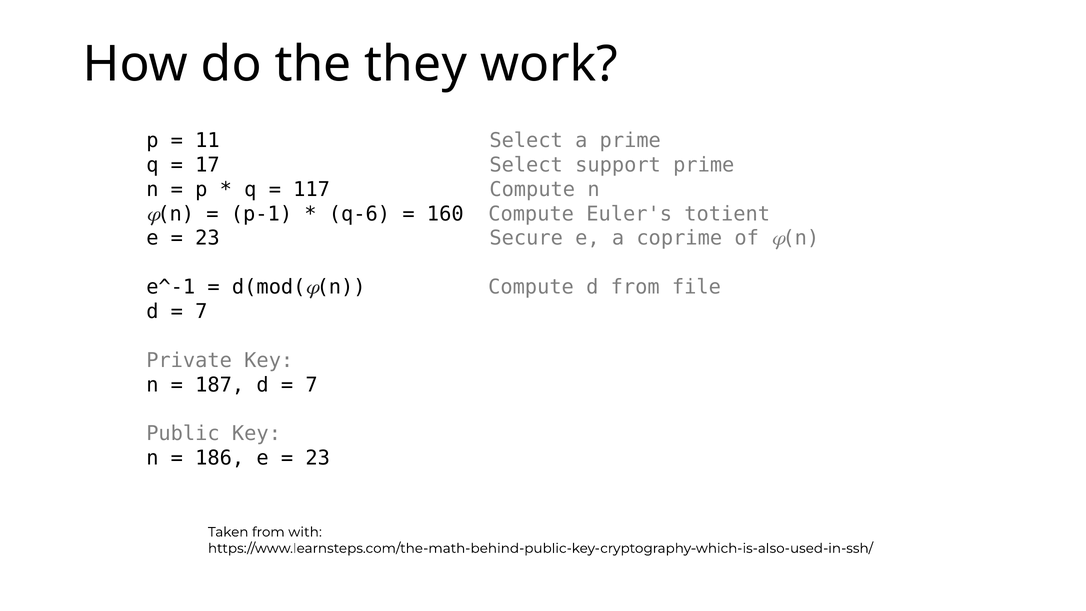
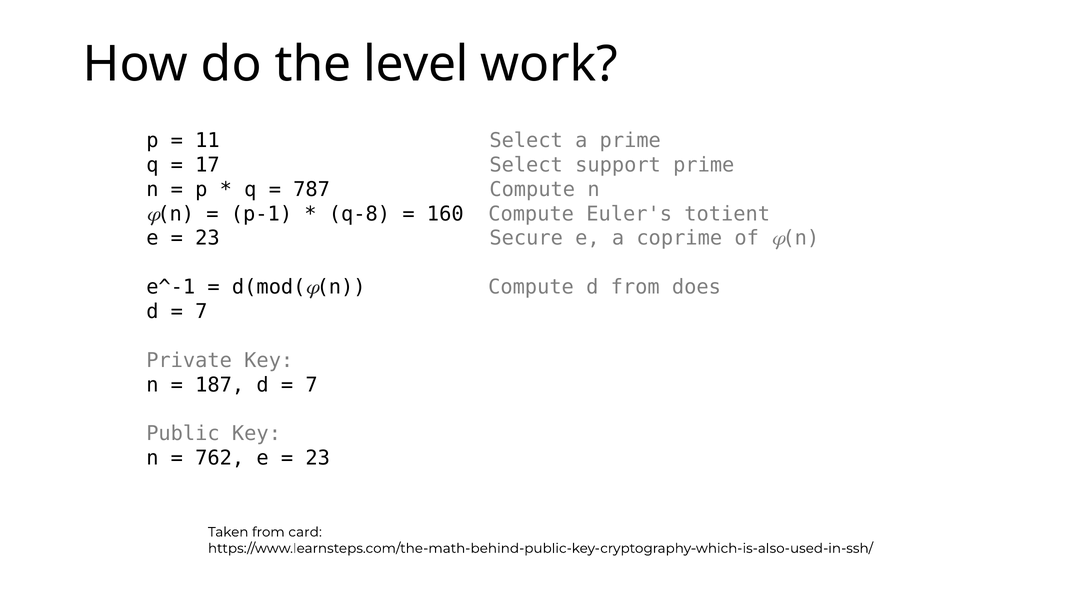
they: they -> level (416, 64)
117: 117 -> 787 (312, 189)
q-6: q-6 -> q-8 (359, 214)
file: file -> does (696, 287)
186: 186 -> 762 (220, 458)
with: with -> card (305, 532)
